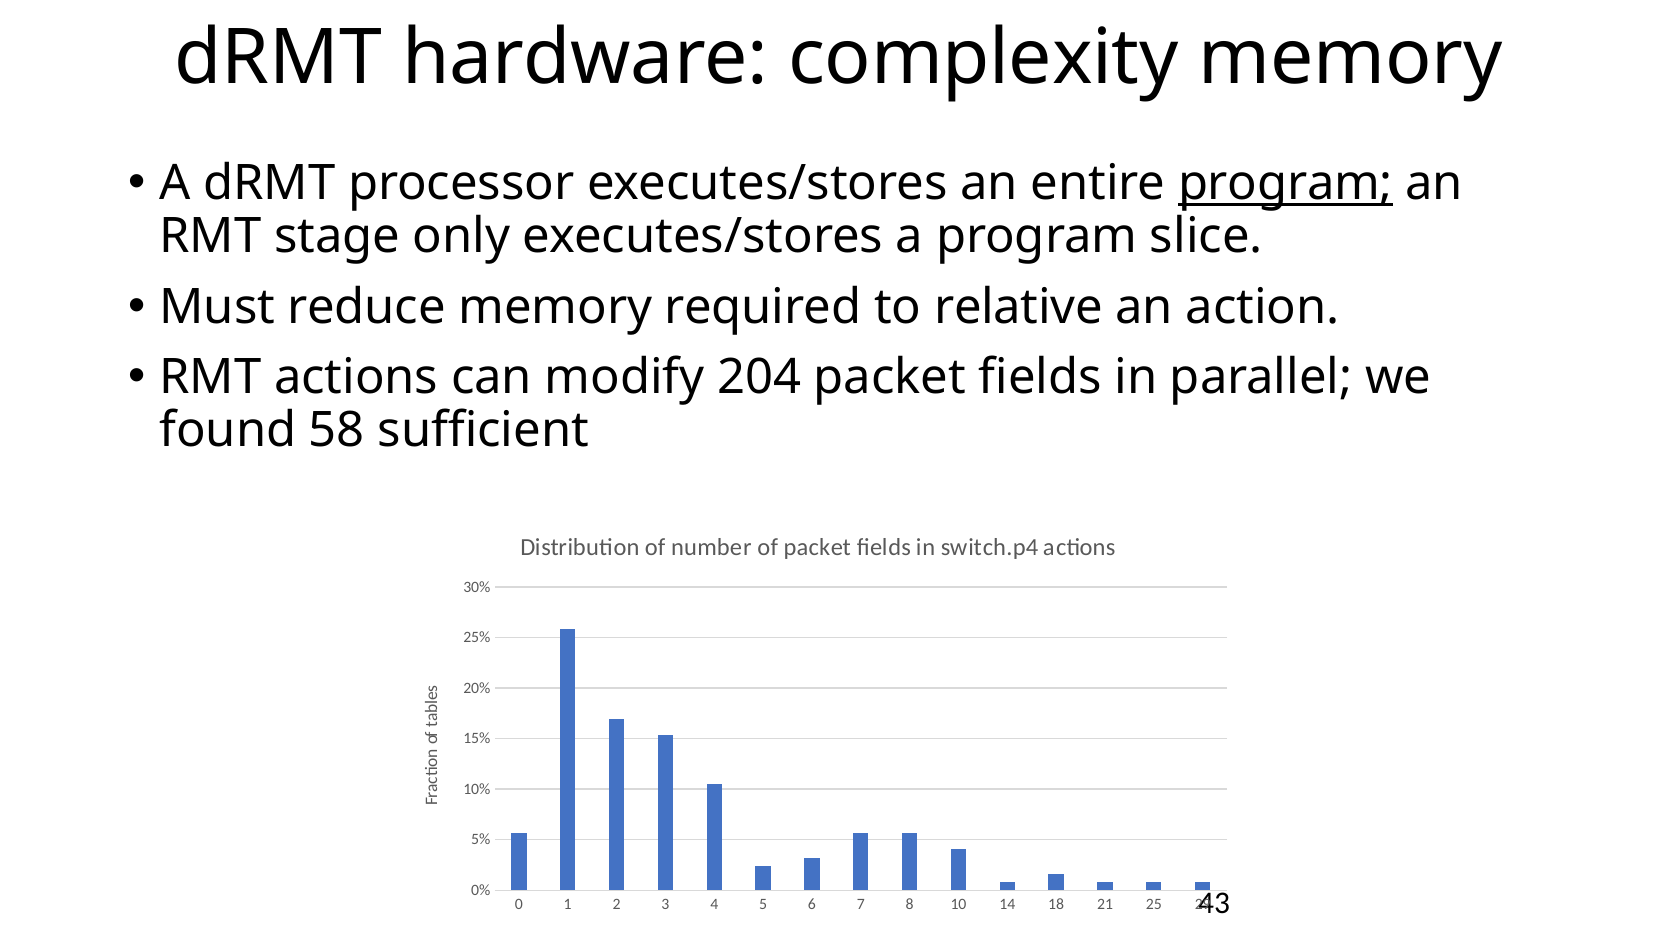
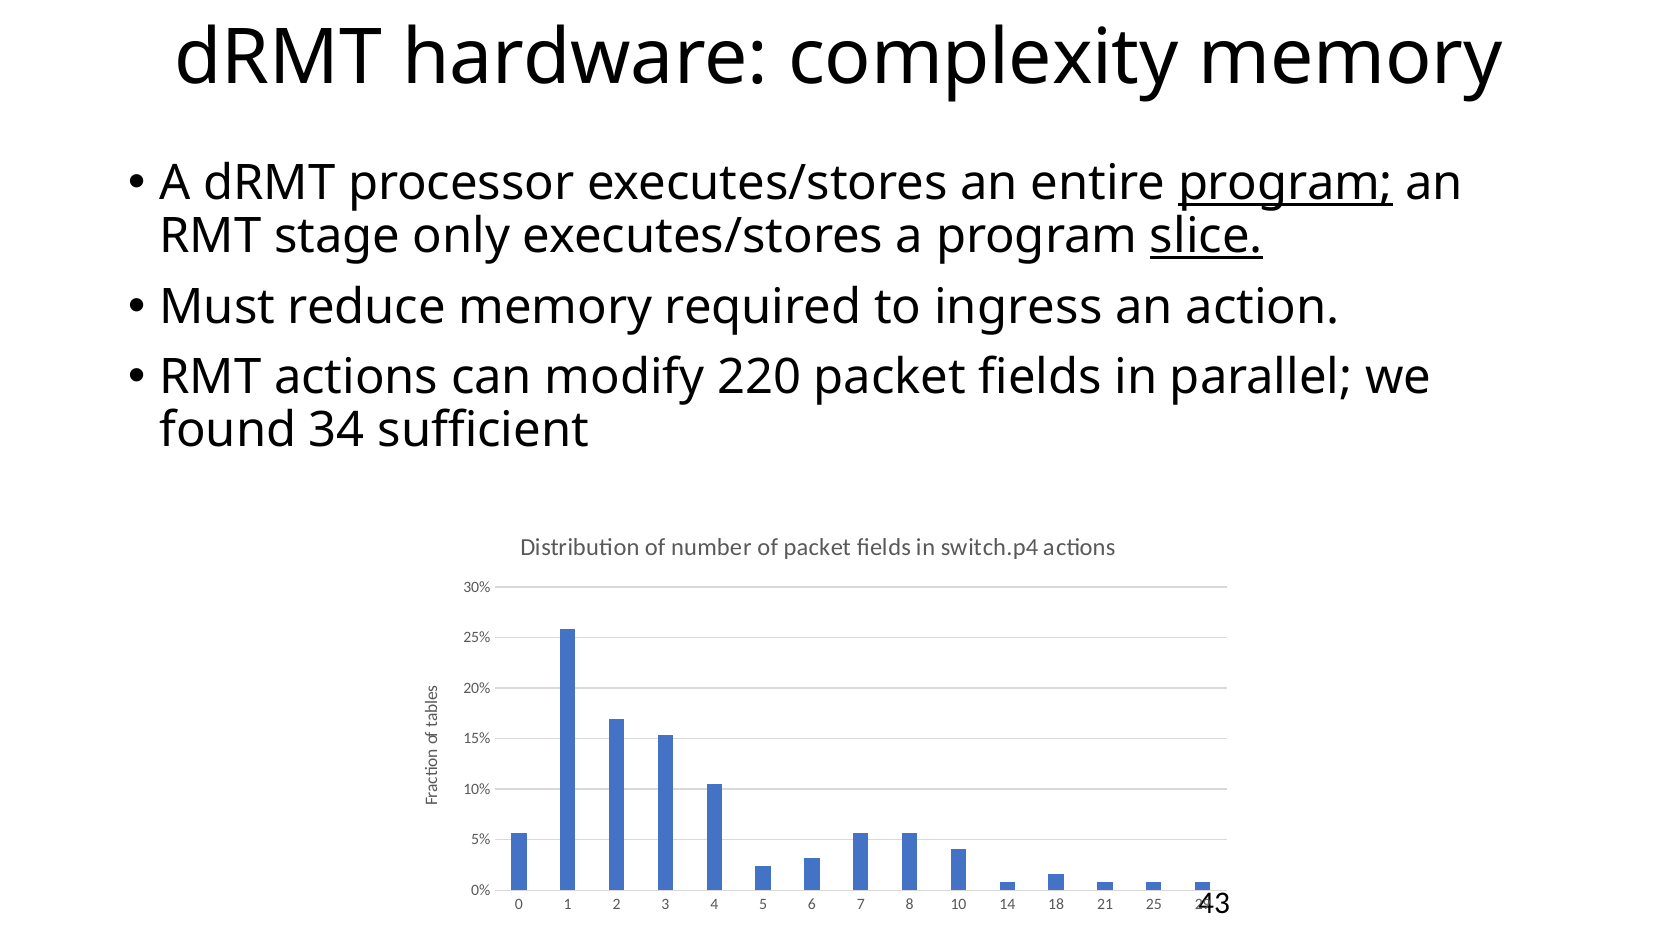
slice underline: none -> present (1206, 236)
relative: relative -> ingress (1018, 307)
204: 204 -> 220 (759, 377)
58: 58 -> 34 (337, 430)
